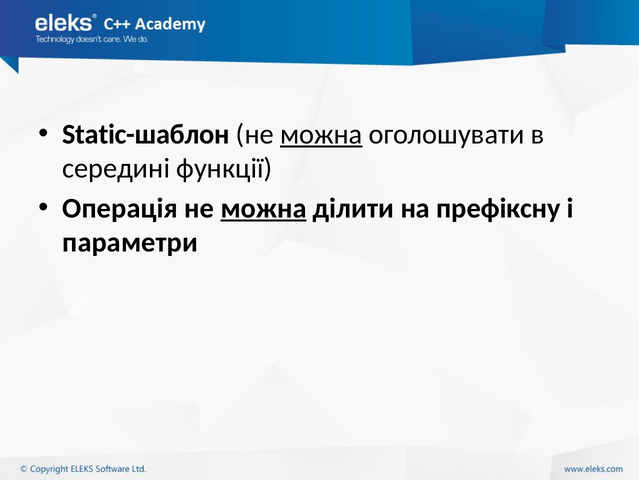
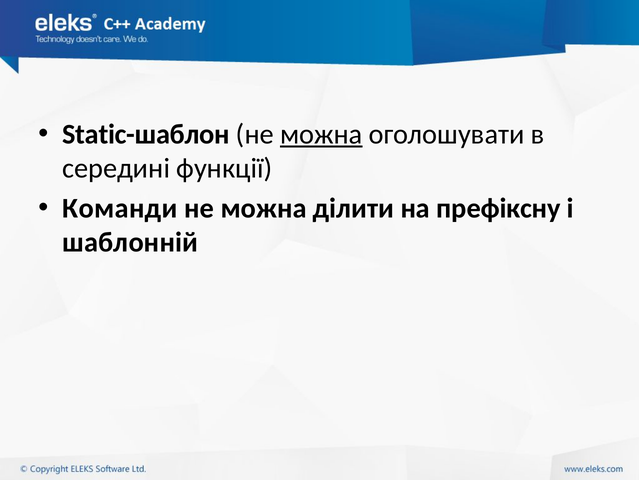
Операція: Операція -> Команди (120, 208)
можна underline: present -> none (264, 208)
параметри: параметри -> шаблонній (130, 242)
